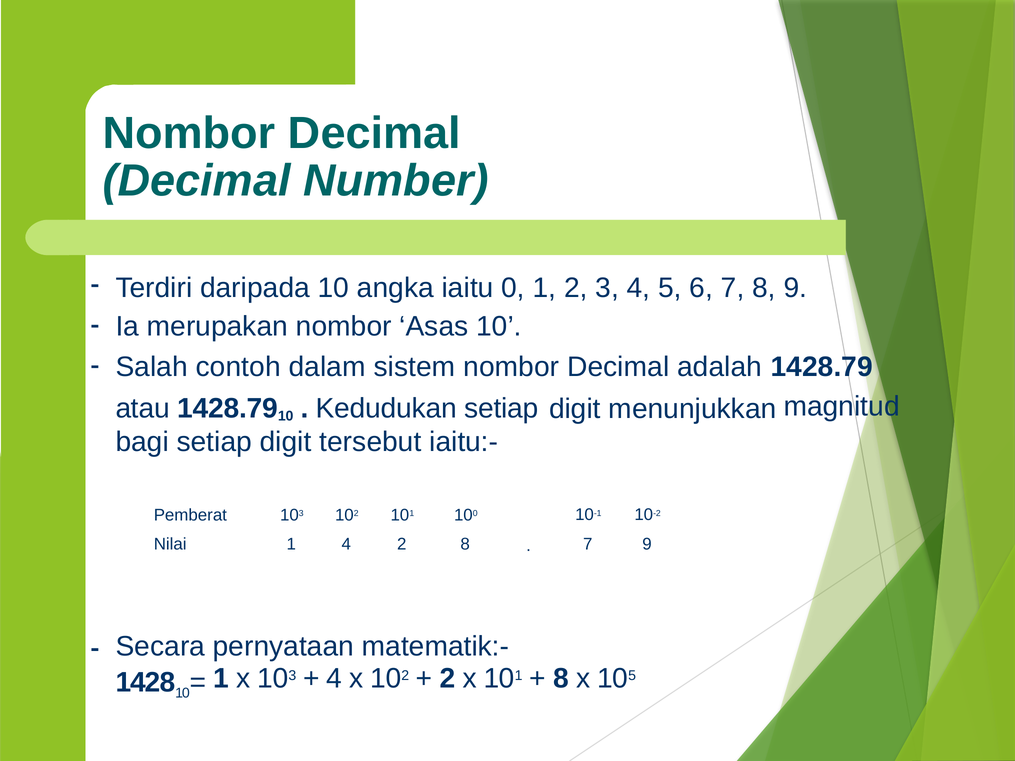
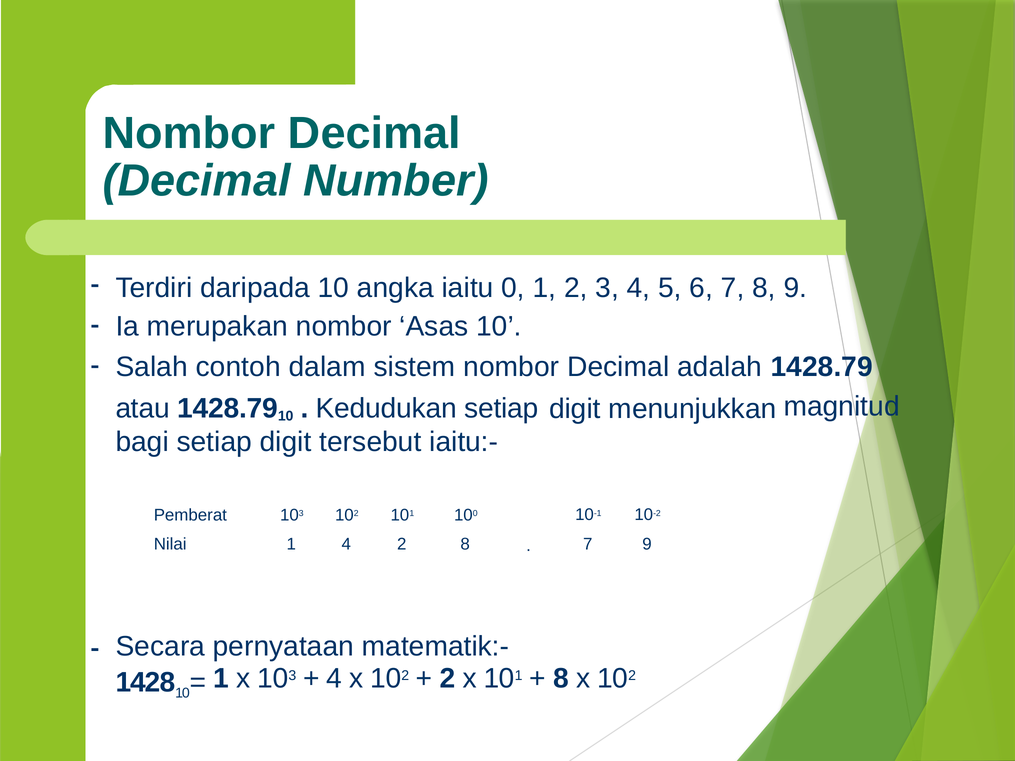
8 x 10 5: 5 -> 2 (632, 676)
